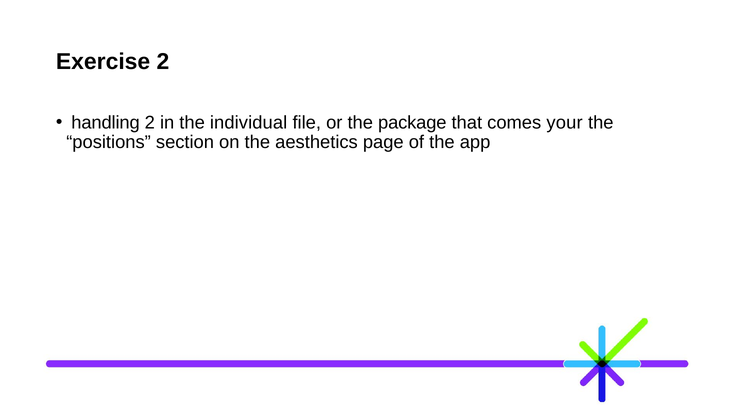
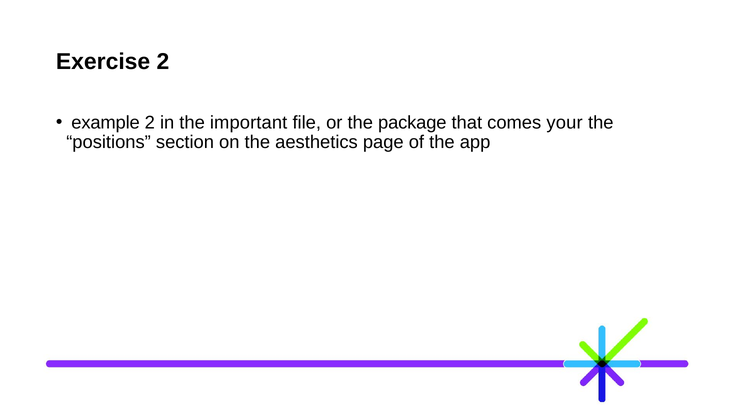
handling: handling -> example (106, 122)
individual: individual -> important (249, 122)
